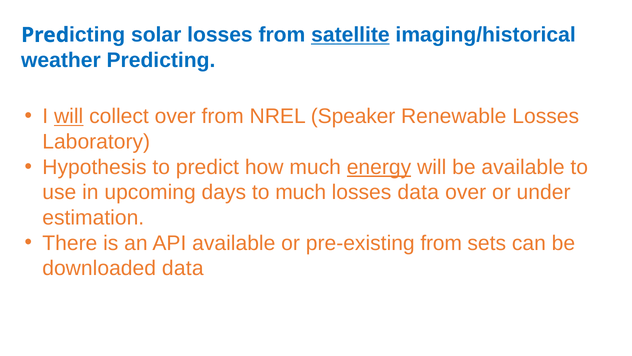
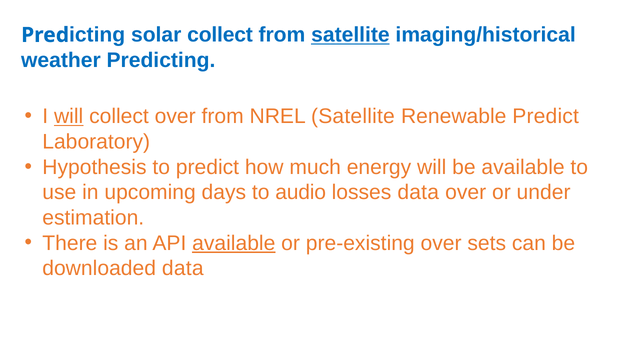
solar losses: losses -> collect (220, 35)
NREL Speaker: Speaker -> Satellite (353, 116)
Renewable Losses: Losses -> Predict (546, 116)
energy underline: present -> none (379, 167)
to much: much -> audio (301, 192)
available underline: none -> present (234, 243)
pre-existing from: from -> over (441, 243)
